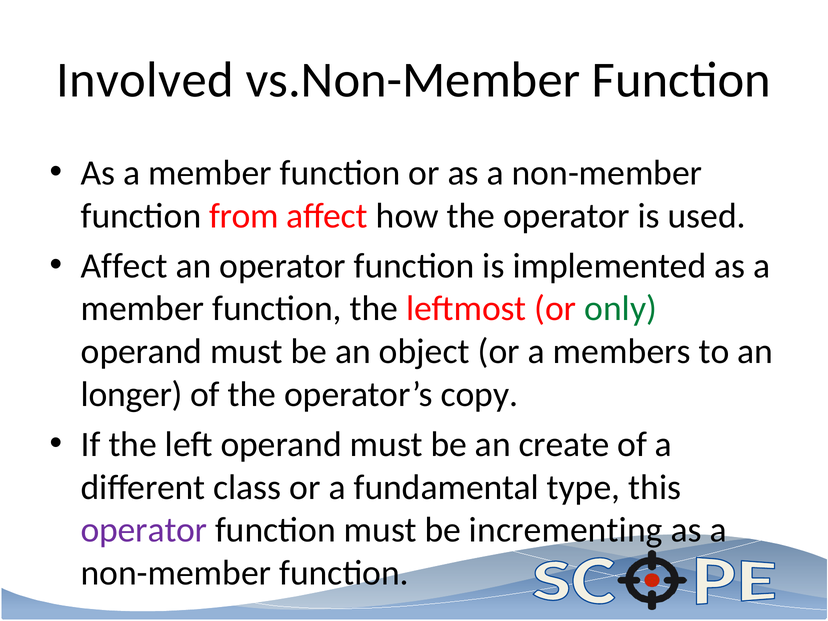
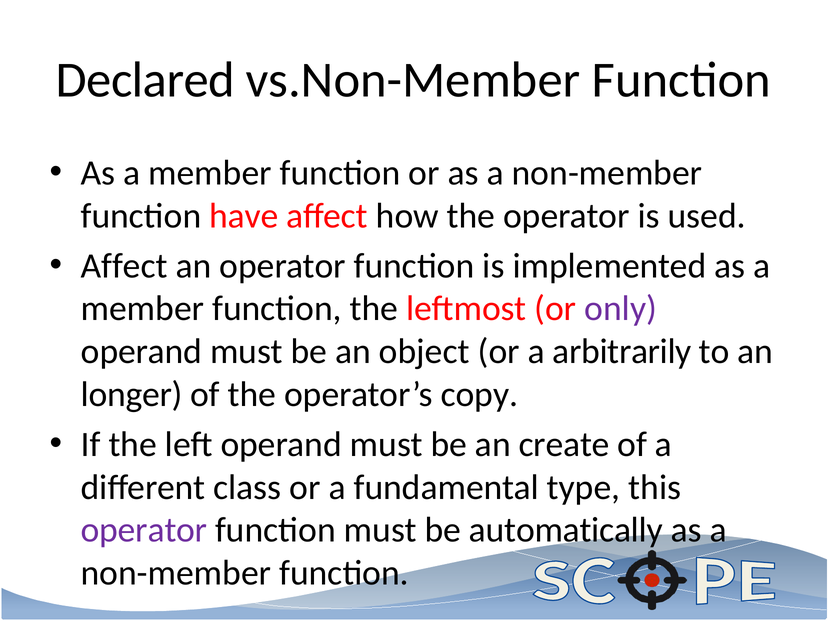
Involved: Involved -> Declared (145, 80)
from: from -> have (244, 216)
only colour: green -> purple (621, 309)
members: members -> arbitrarily (622, 352)
incrementing: incrementing -> automatically (566, 530)
